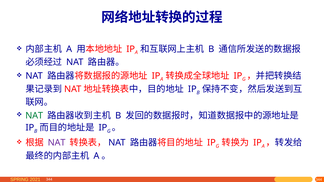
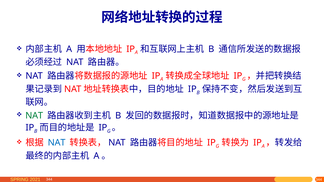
NAT colour: purple -> blue (57, 143)
